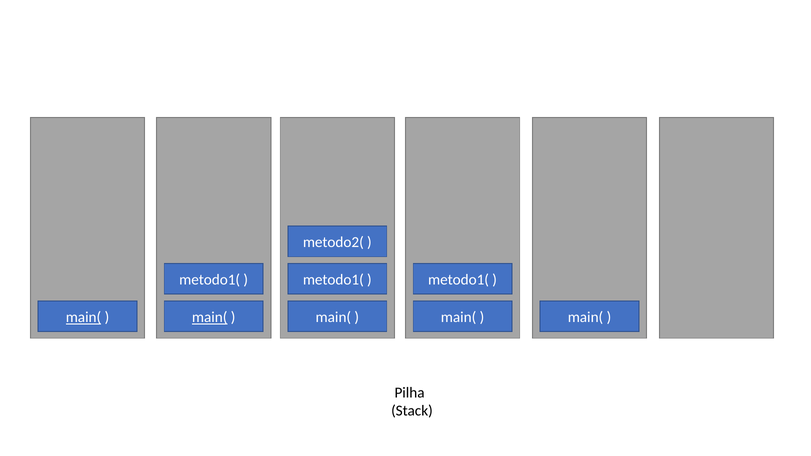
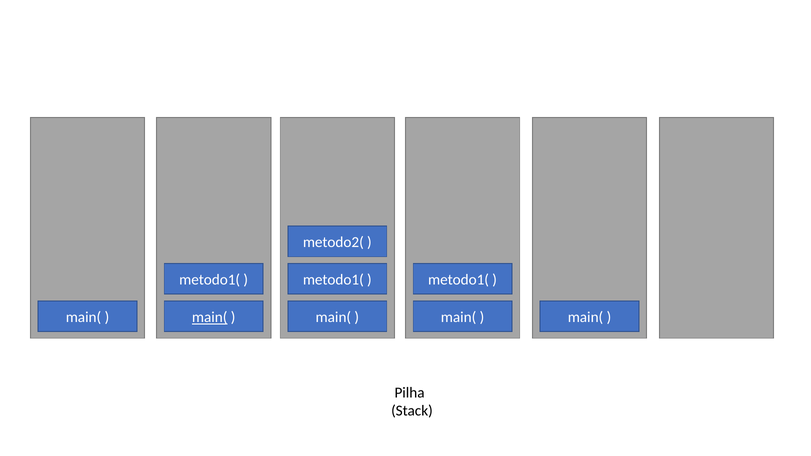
main( underline: present -> none (83, 317)
